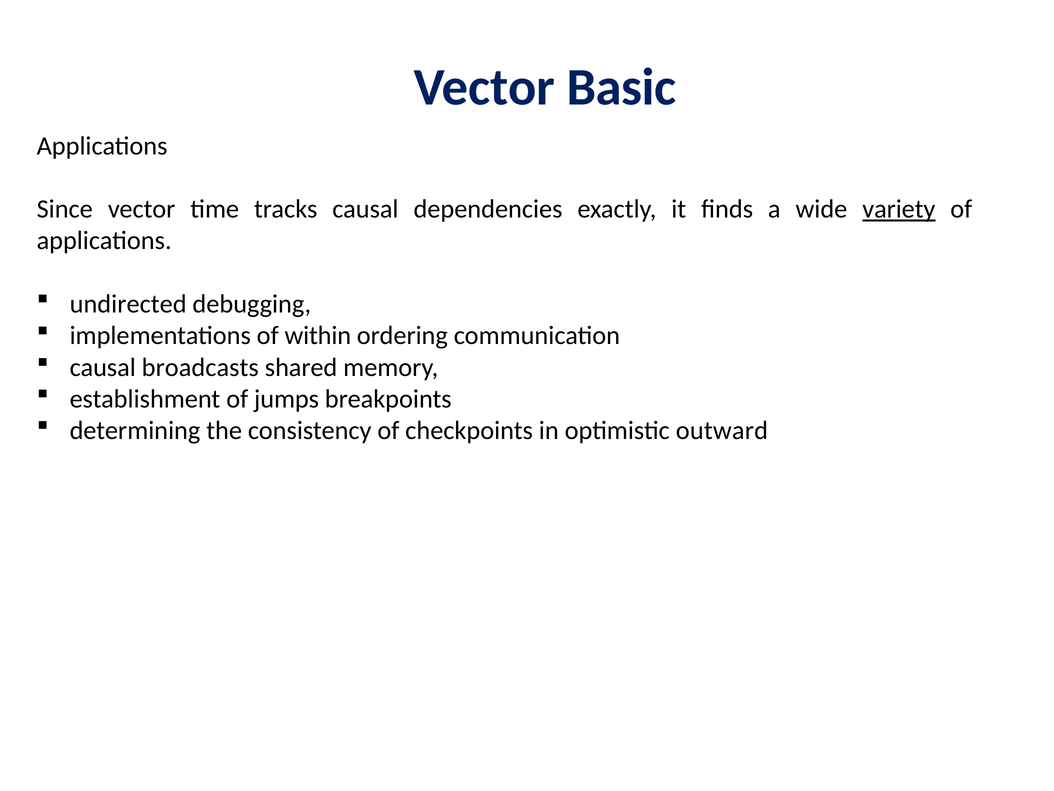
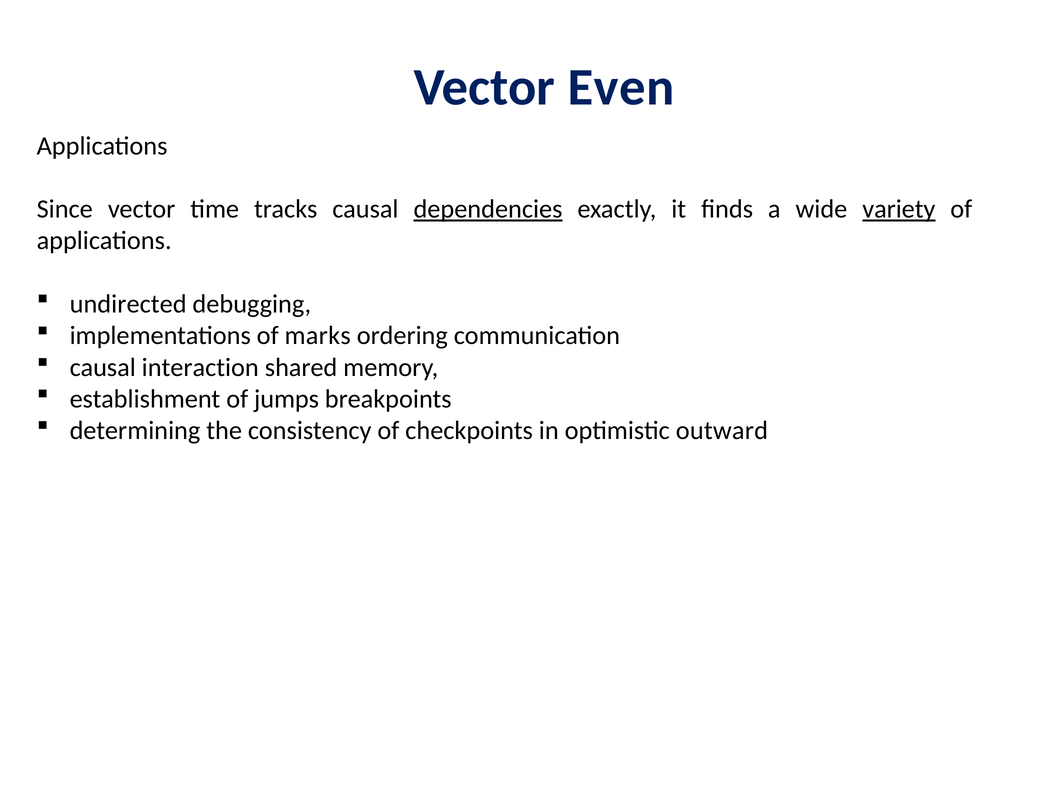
Basic: Basic -> Even (621, 87)
dependencies underline: none -> present (488, 209)
within: within -> marks (318, 335)
broadcasts: broadcasts -> interaction (200, 367)
